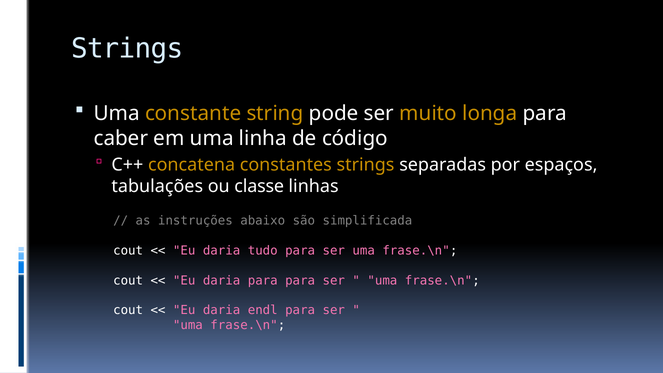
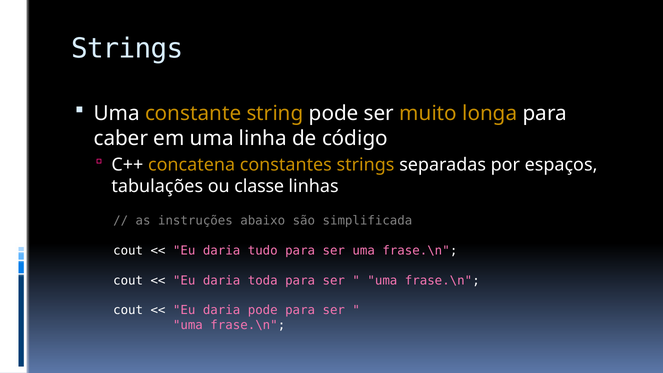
daria para: para -> toda (263, 280)
daria endl: endl -> pode (263, 310)
